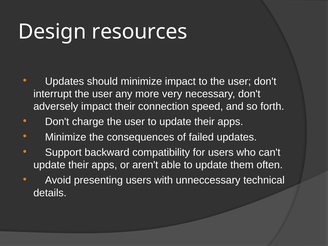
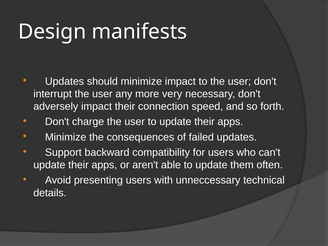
resources: resources -> manifests (140, 32)
